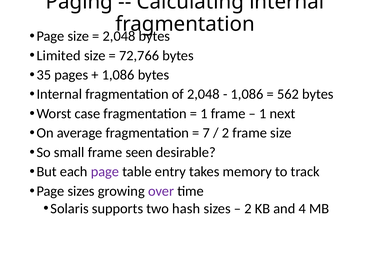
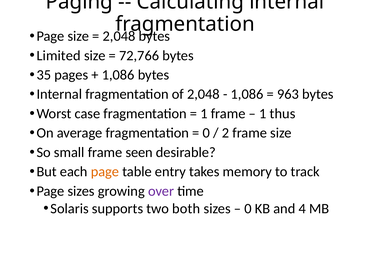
562: 562 -> 963 (288, 94)
next: next -> thus (283, 114)
7: 7 -> 0 (206, 133)
page colour: purple -> orange (105, 172)
hash: hash -> both (186, 209)
2: 2 -> 0 (248, 209)
